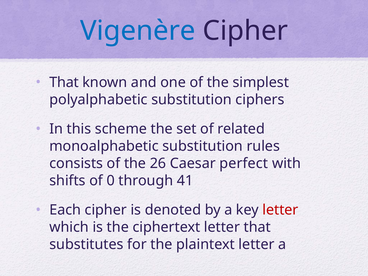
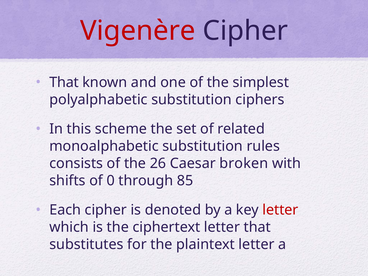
Vigenère colour: blue -> red (138, 31)
perfect: perfect -> broken (244, 163)
41: 41 -> 85 (185, 181)
